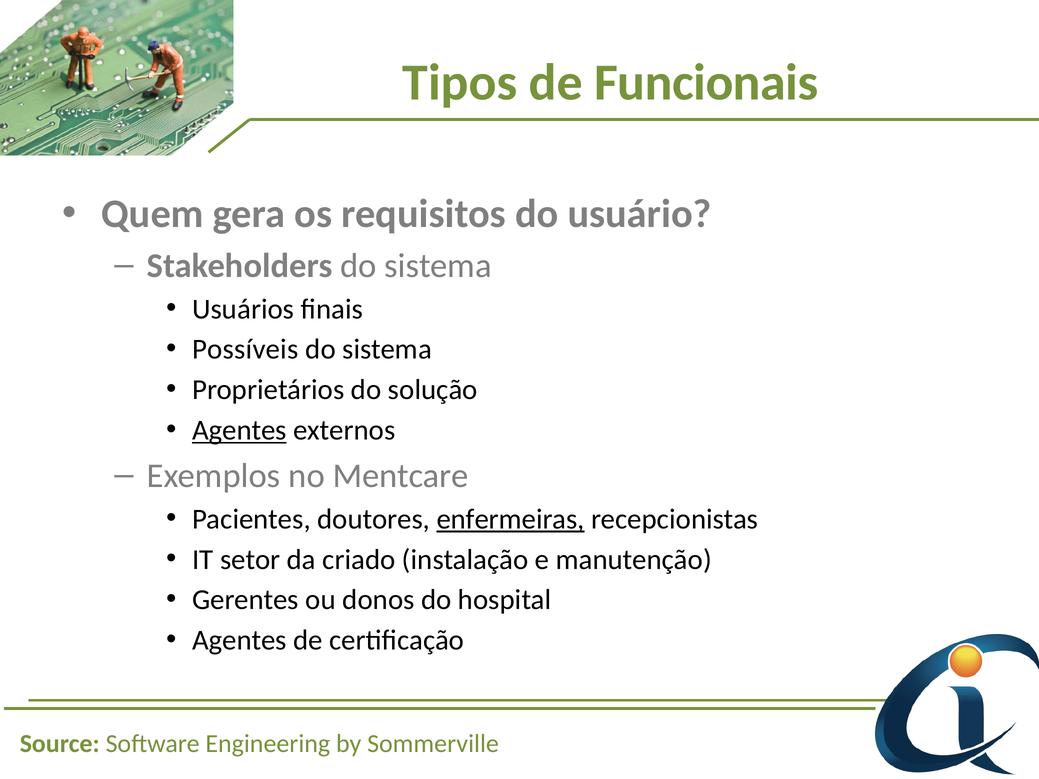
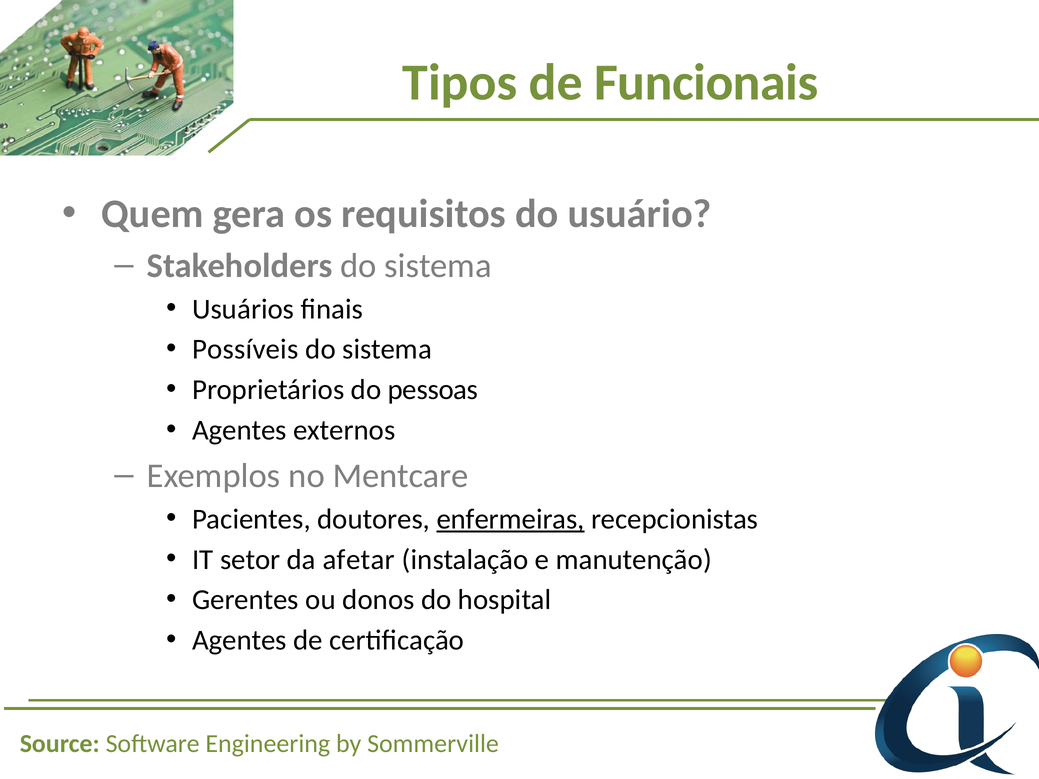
solução: solução -> pessoas (433, 390)
Agentes underline: present -> none (239, 430)
criado: criado -> afetar (359, 560)
